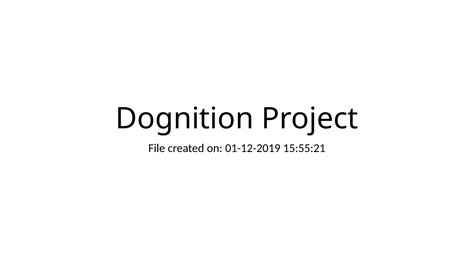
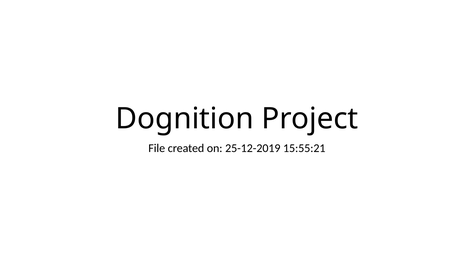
01-12-2019: 01-12-2019 -> 25-12-2019 (253, 148)
